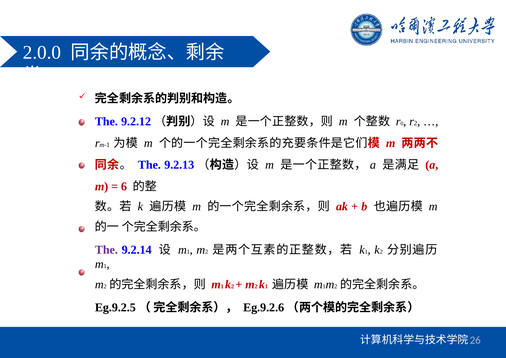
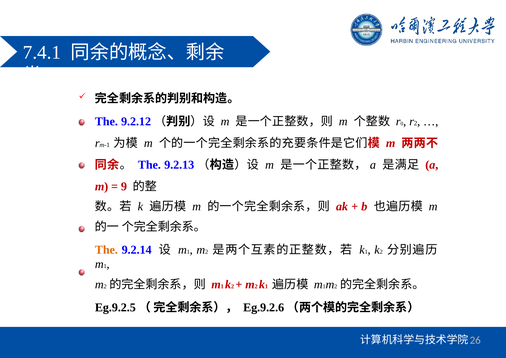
2.0.0: 2.0.0 -> 7.4.1 (42, 52)
6: 6 -> 9 (124, 186)
The colour: purple -> orange (106, 250)
